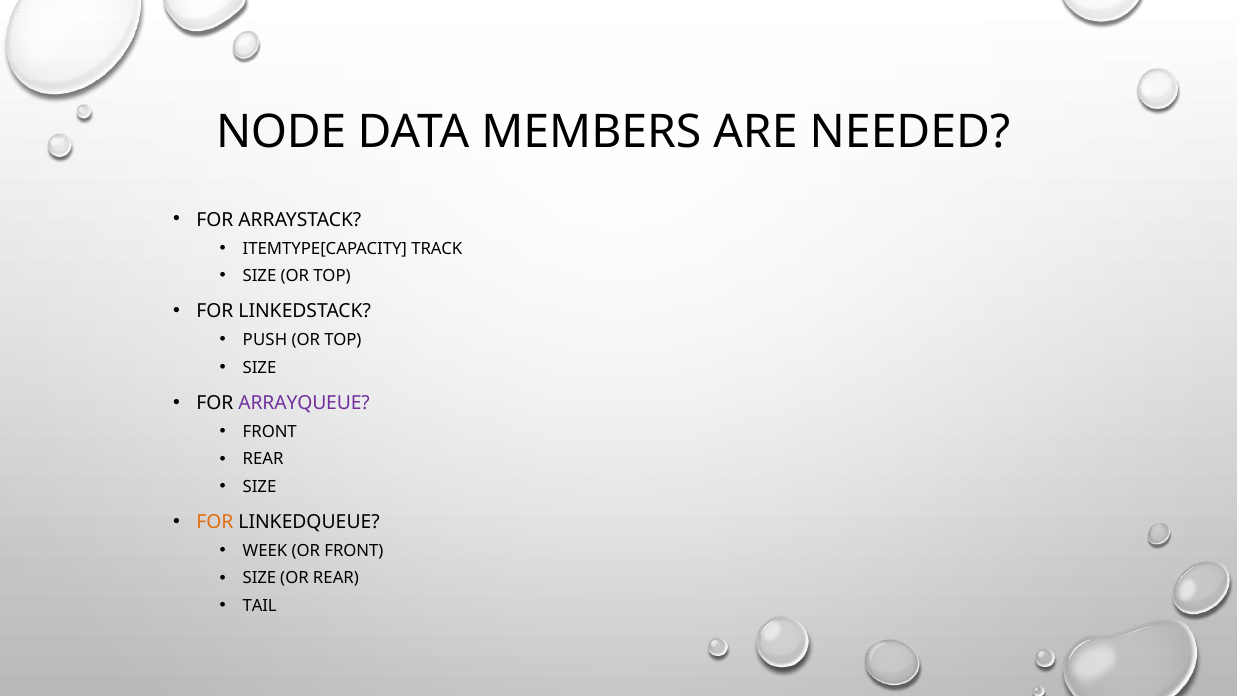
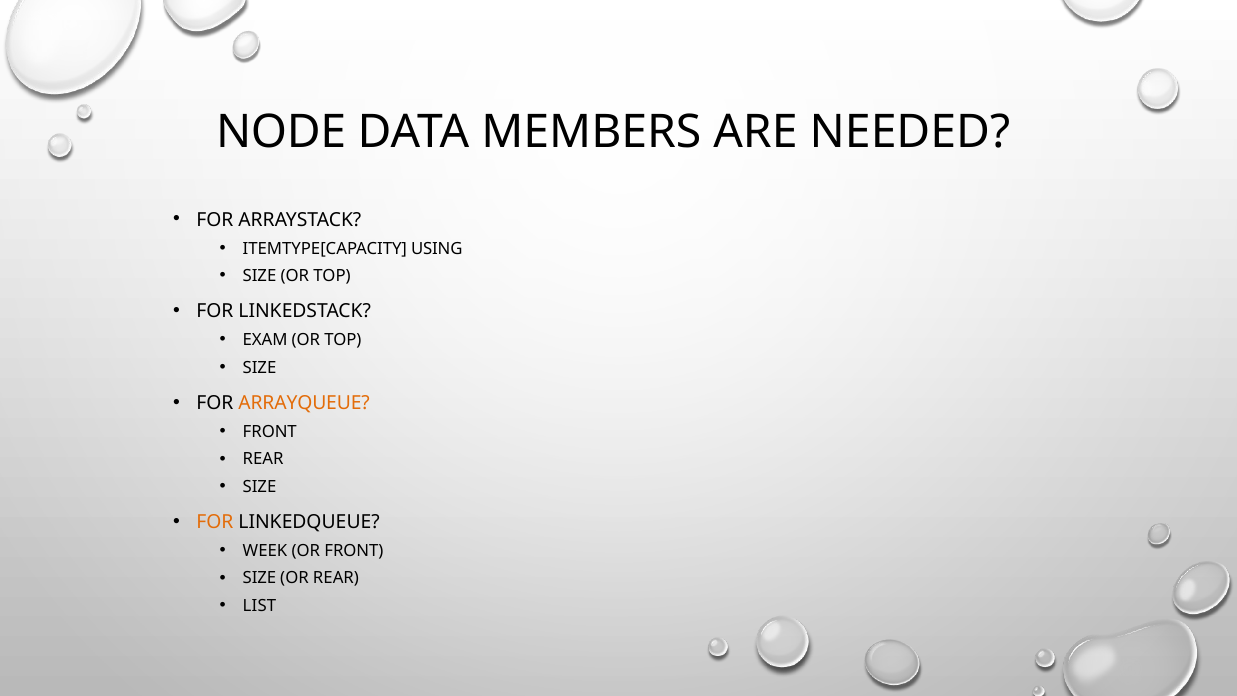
TRACK: TRACK -> USING (437, 248)
PUSH: PUSH -> EXAM (265, 340)
ARRAYQUEUE colour: purple -> orange (304, 403)
TAIL: TAIL -> LIST (259, 606)
